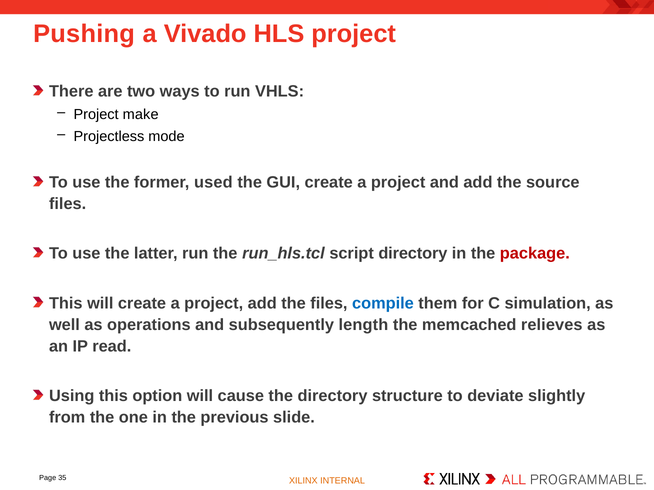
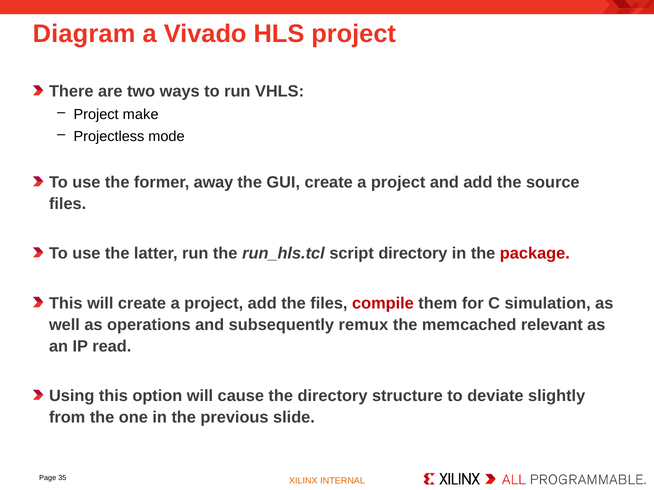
Pushing: Pushing -> Diagram (84, 34)
used: used -> away (213, 183)
compile colour: blue -> red (383, 303)
length: length -> remux (363, 325)
relieves: relieves -> relevant (552, 325)
